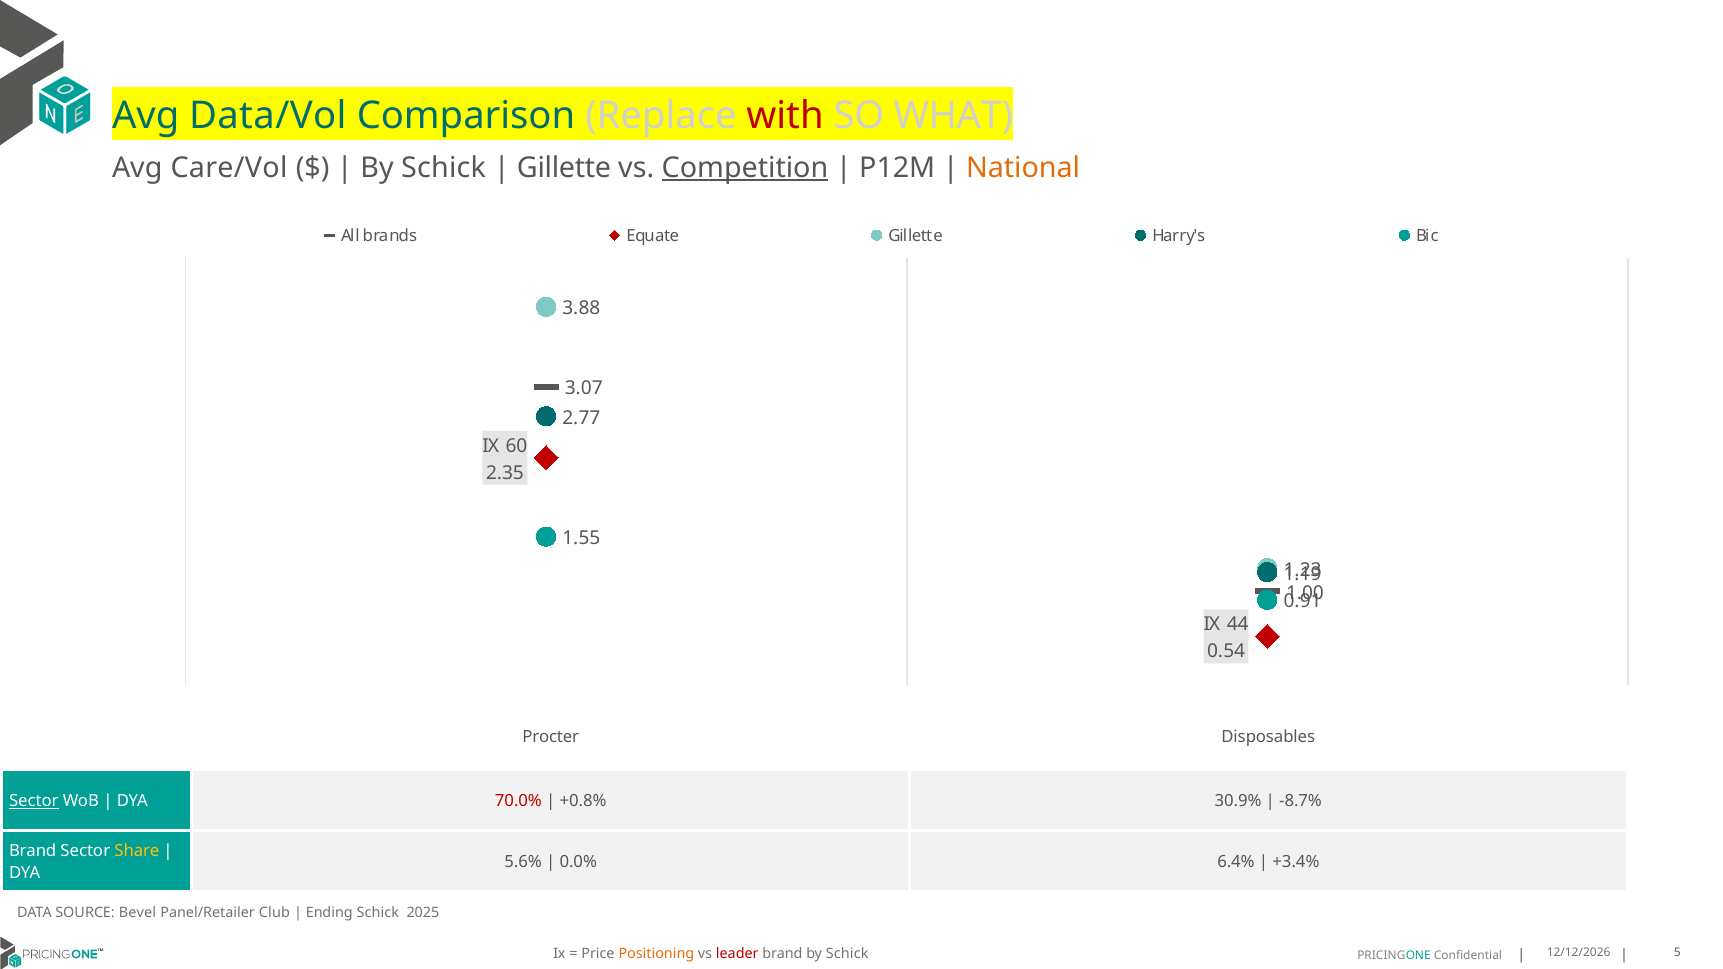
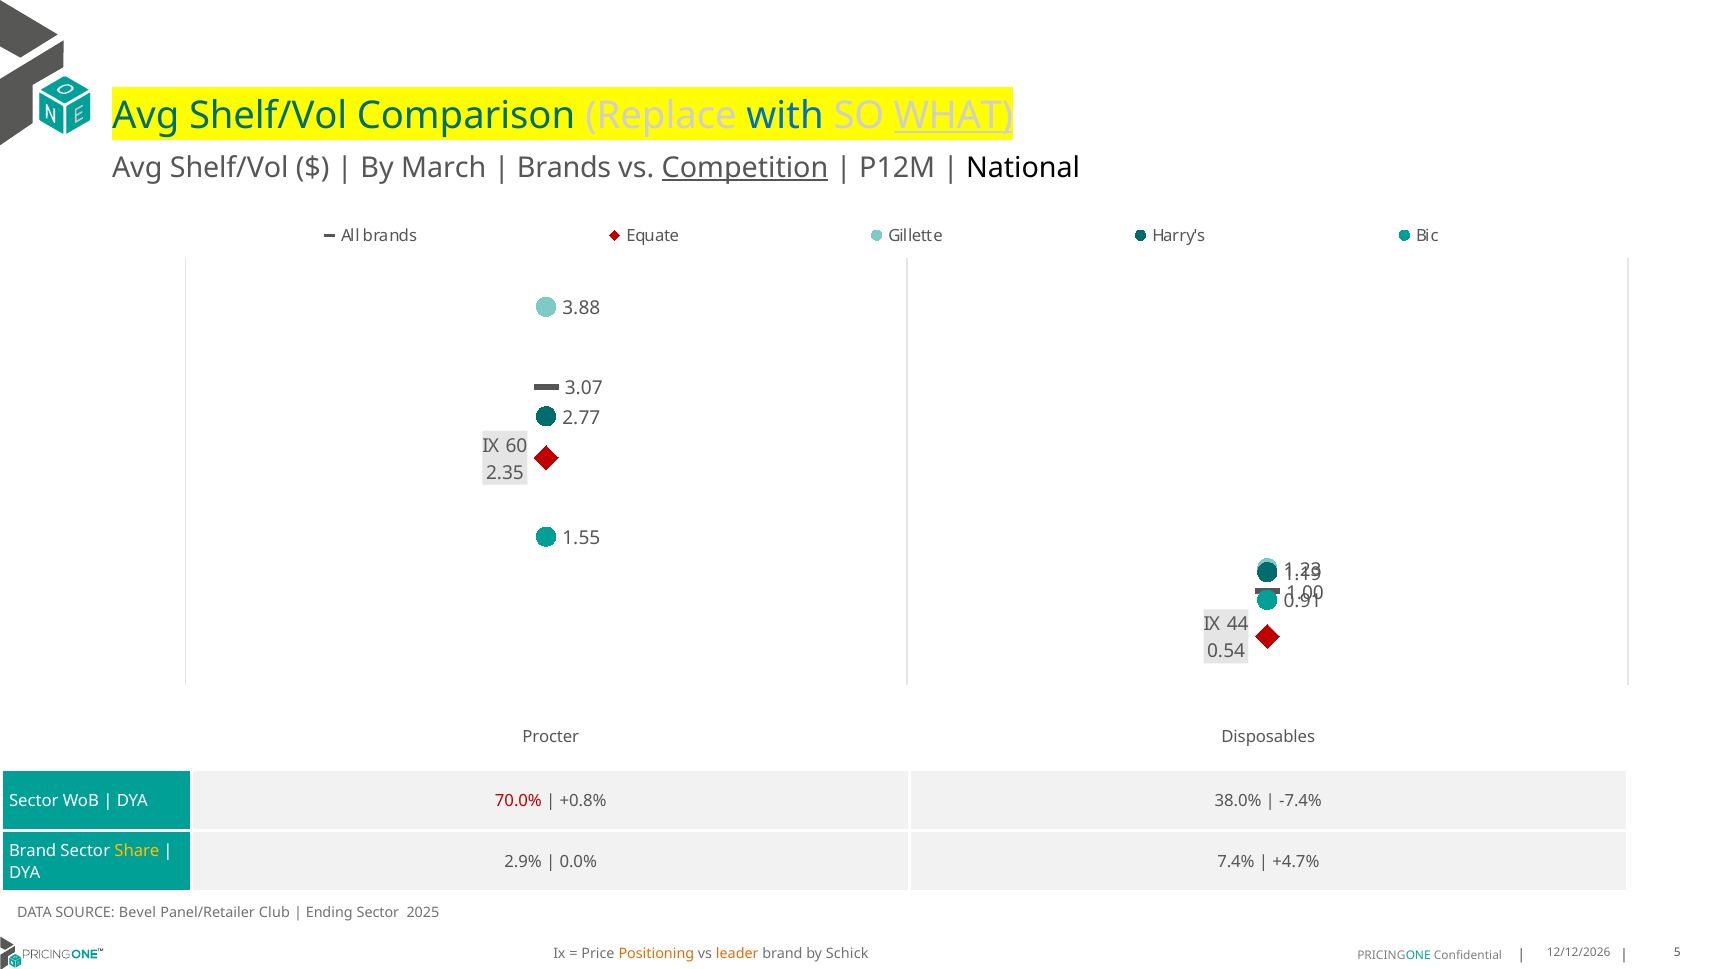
Data/Vol: Data/Vol -> Shelf/Vol (268, 116)
with colour: red -> blue (785, 116)
WHAT underline: none -> present (953, 116)
Care/Vol: Care/Vol -> Shelf/Vol (229, 168)
Schick: Schick -> March (444, 168)
Gillette: Gillette -> Brands (564, 168)
National colour: orange -> black (1023, 168)
Sector underline: present -> none (34, 801)
30.9%: 30.9% -> 38.0% (1238, 801)
-8.7%: -8.7% -> -7.4% (1301, 801)
5.6%: 5.6% -> 2.9% (523, 862)
6.4%: 6.4% -> 7.4% (1236, 862)
+3.4%: +3.4% -> +4.7% (1296, 862)
Ending Schick: Schick -> Sector (378, 913)
leader colour: red -> orange (737, 954)
